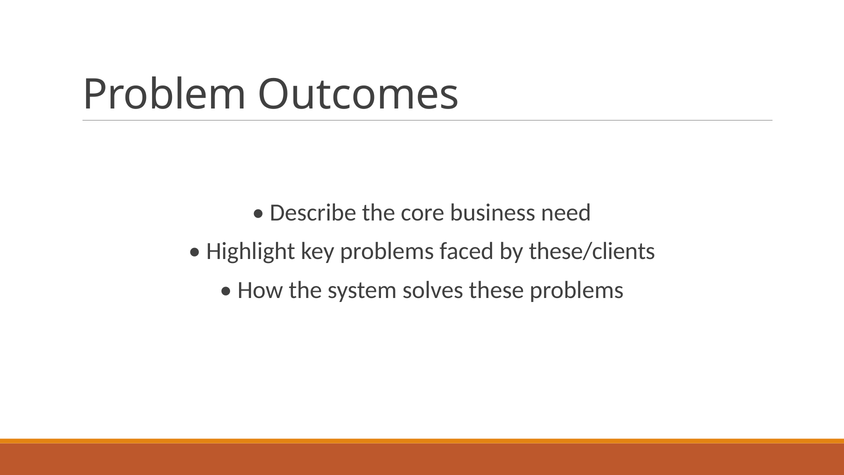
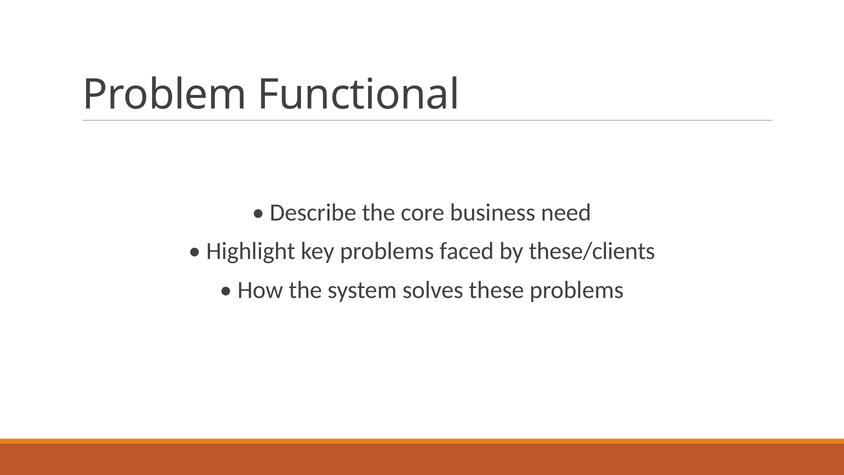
Outcomes: Outcomes -> Functional (359, 95)
